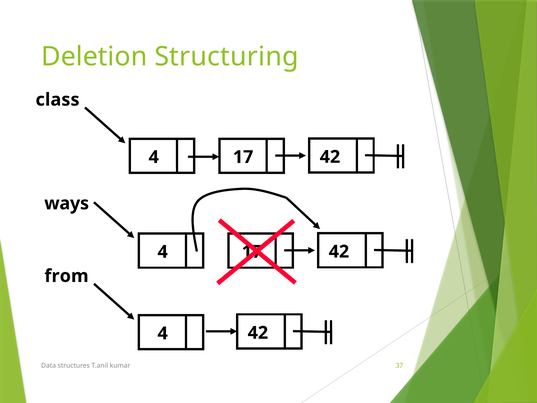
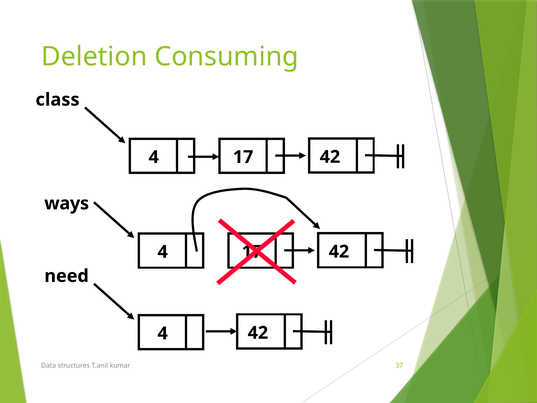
Structuring: Structuring -> Consuming (227, 56)
from: from -> need (67, 276)
